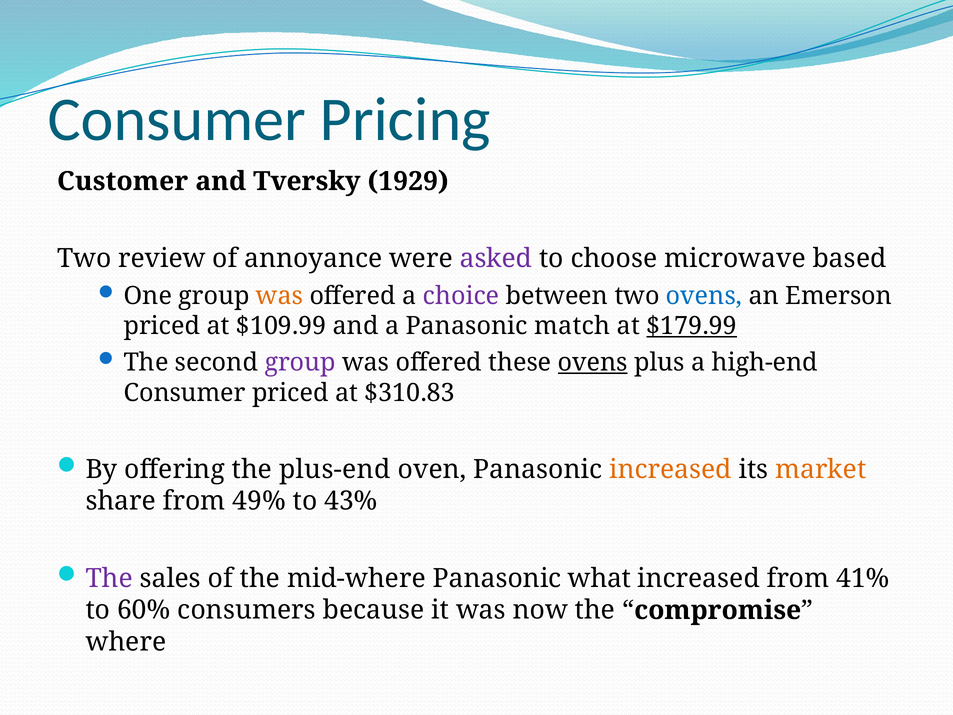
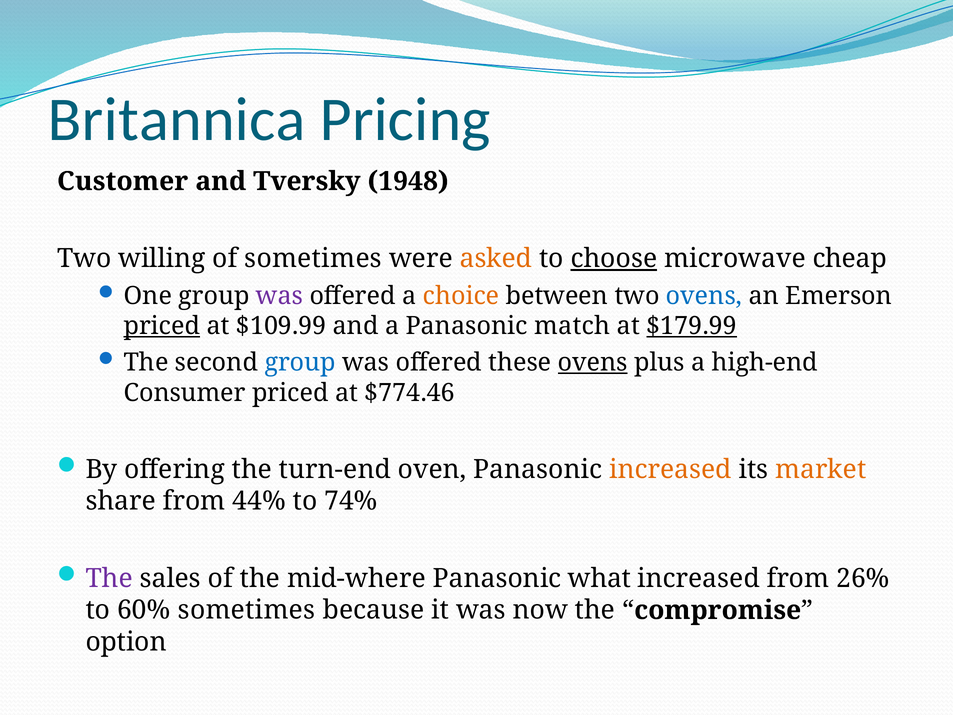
Consumer: Consumer -> Britannica (177, 120)
1929: 1929 -> 1948 (408, 181)
review: review -> willing (162, 259)
of annoyance: annoyance -> sometimes (313, 259)
asked colour: purple -> orange (496, 259)
choose underline: none -> present (614, 259)
based: based -> cheap (850, 259)
was colour: orange -> purple (279, 296)
choice colour: purple -> orange (461, 296)
priced underline: none -> present (162, 326)
group colour: purple -> blue (300, 362)
$310.83: $310.83 -> $774.46 (410, 393)
plus-end: plus-end -> turn-end (335, 469)
49%: 49% -> 44% (259, 501)
43%: 43% -> 74% (351, 501)
41%: 41% -> 26% (863, 578)
60% consumers: consumers -> sometimes (247, 610)
where: where -> option (126, 642)
